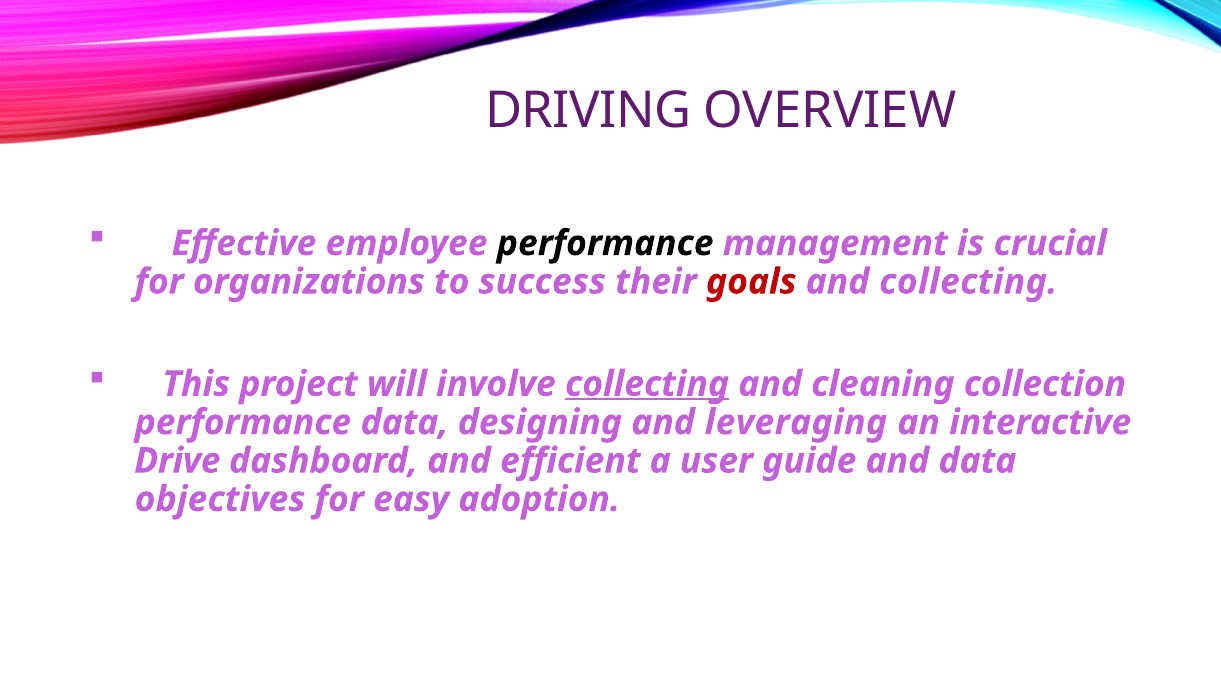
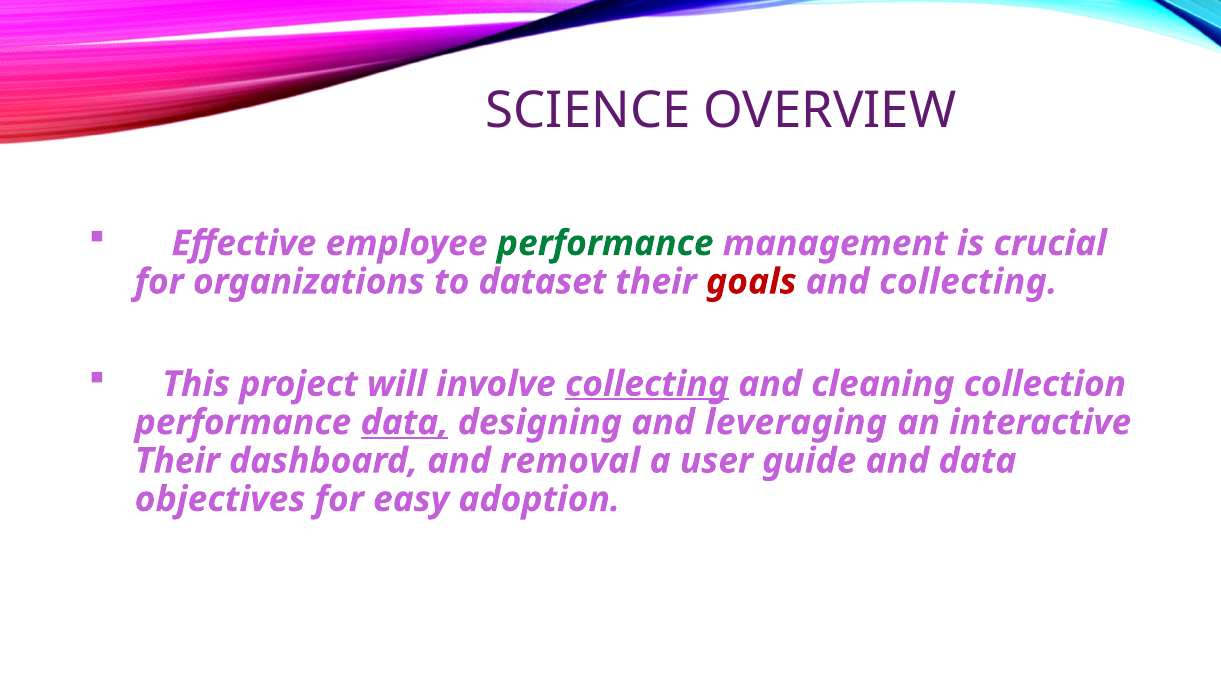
DRIVING: DRIVING -> SCIENCE (588, 110)
performance colour: black -> green (605, 243)
success: success -> dataset (542, 282)
data underline: none -> present (405, 422)
Drive: Drive -> Their (177, 461)
efficient: efficient -> removal (570, 461)
